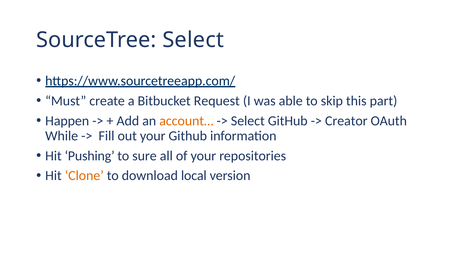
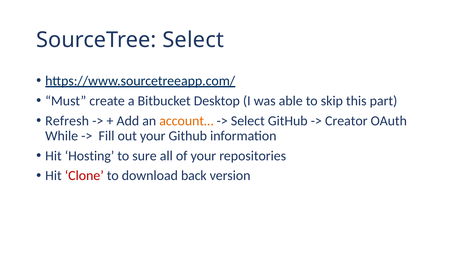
Request: Request -> Desktop (217, 101)
Happen: Happen -> Refresh (67, 121)
Pushing: Pushing -> Hosting (90, 156)
Clone colour: orange -> red (84, 176)
local: local -> back (194, 176)
